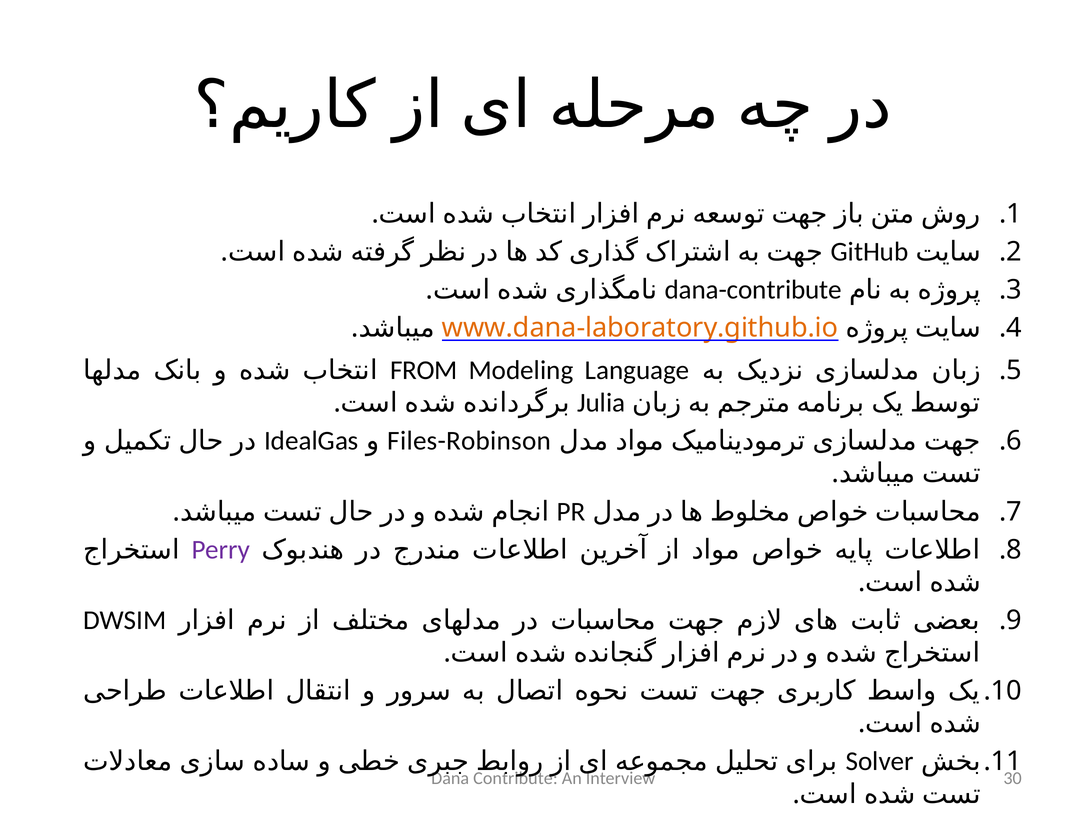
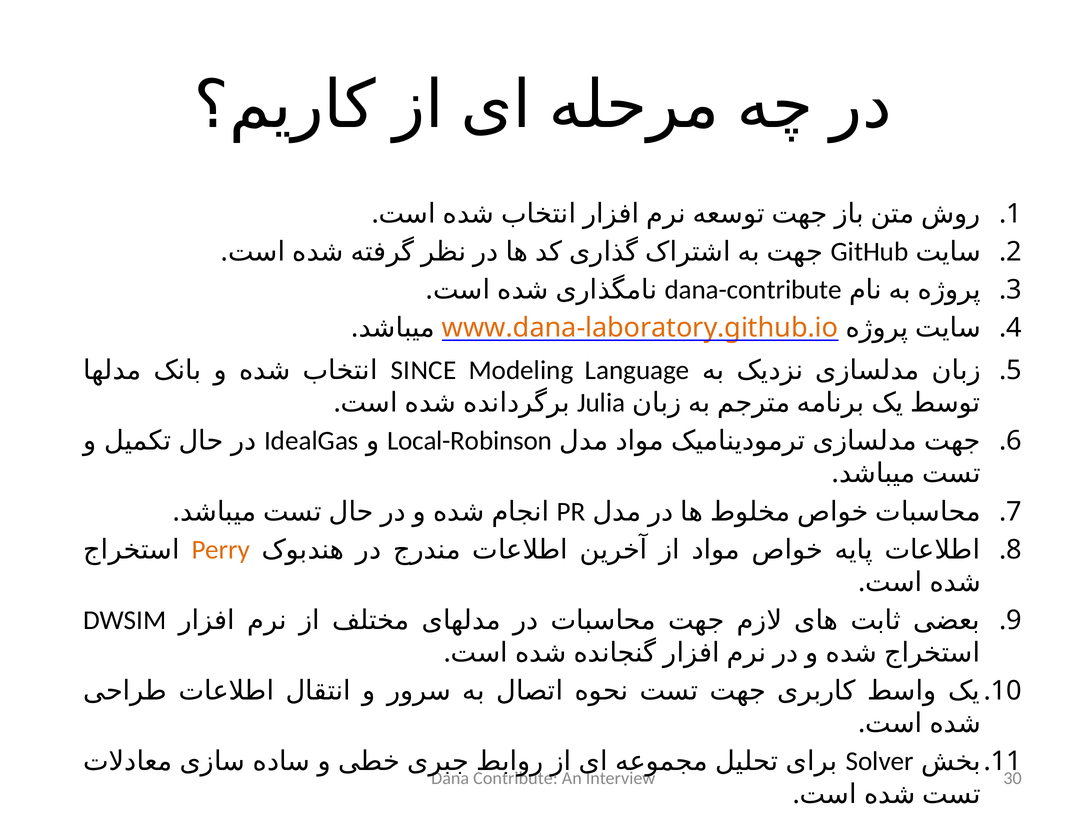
FROM: FROM -> SINCE (424, 370)
Files-Robinson: Files-Robinson -> Local-Robinson (470, 441)
Perry colour: purple -> orange (221, 550)
